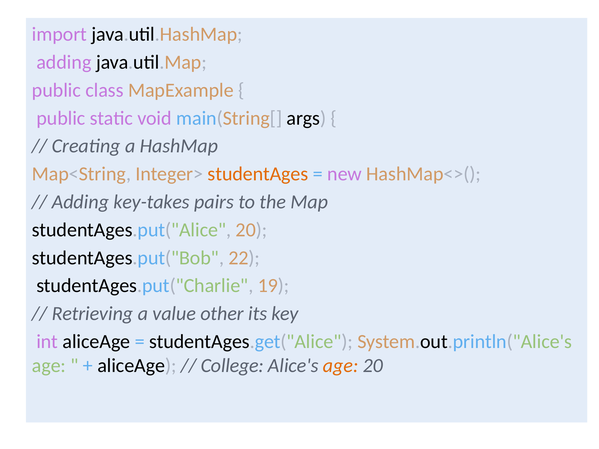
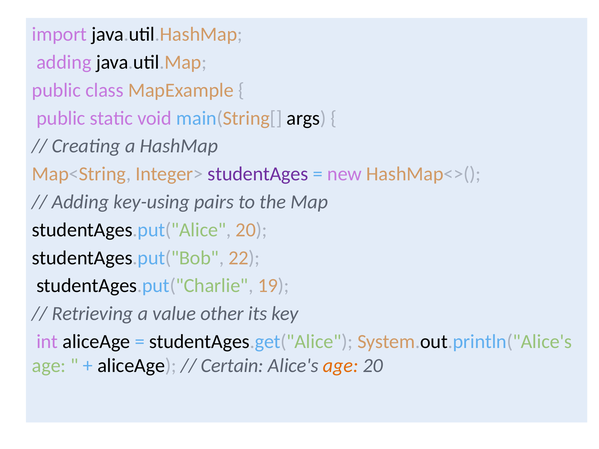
studentAges colour: orange -> purple (258, 174)
key-takes: key-takes -> key-using (152, 202)
College: College -> Certain (232, 366)
